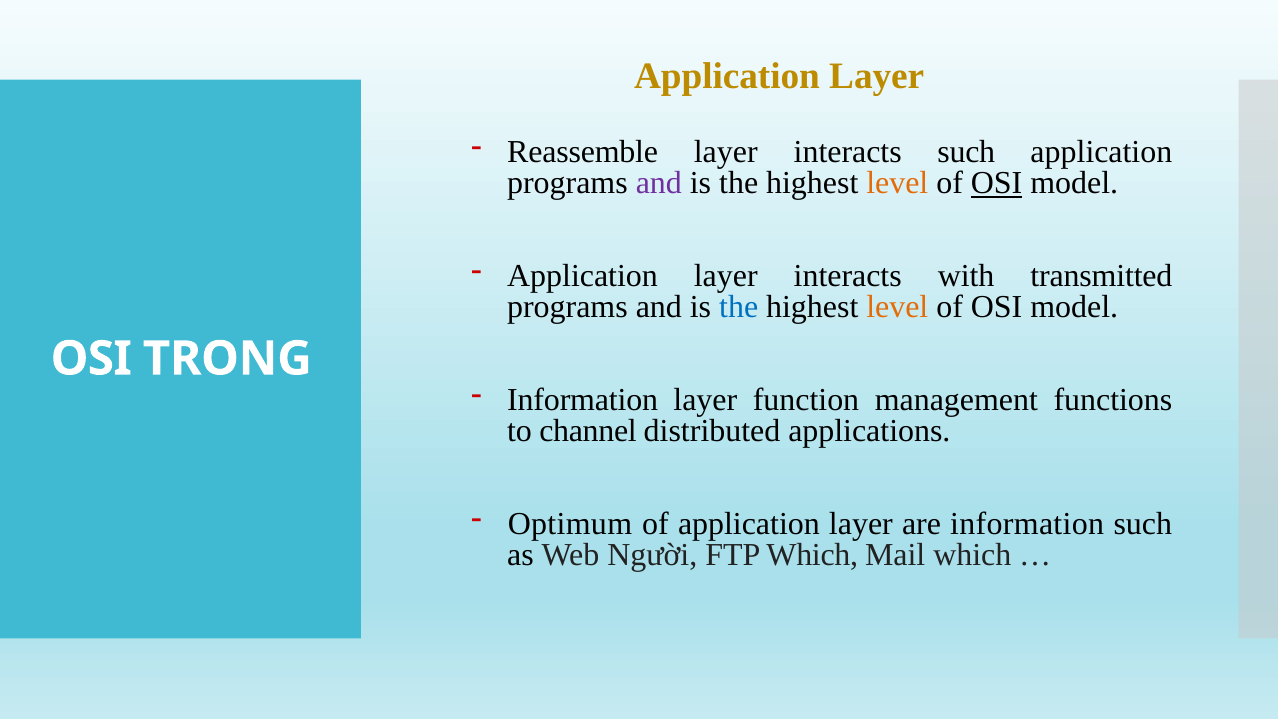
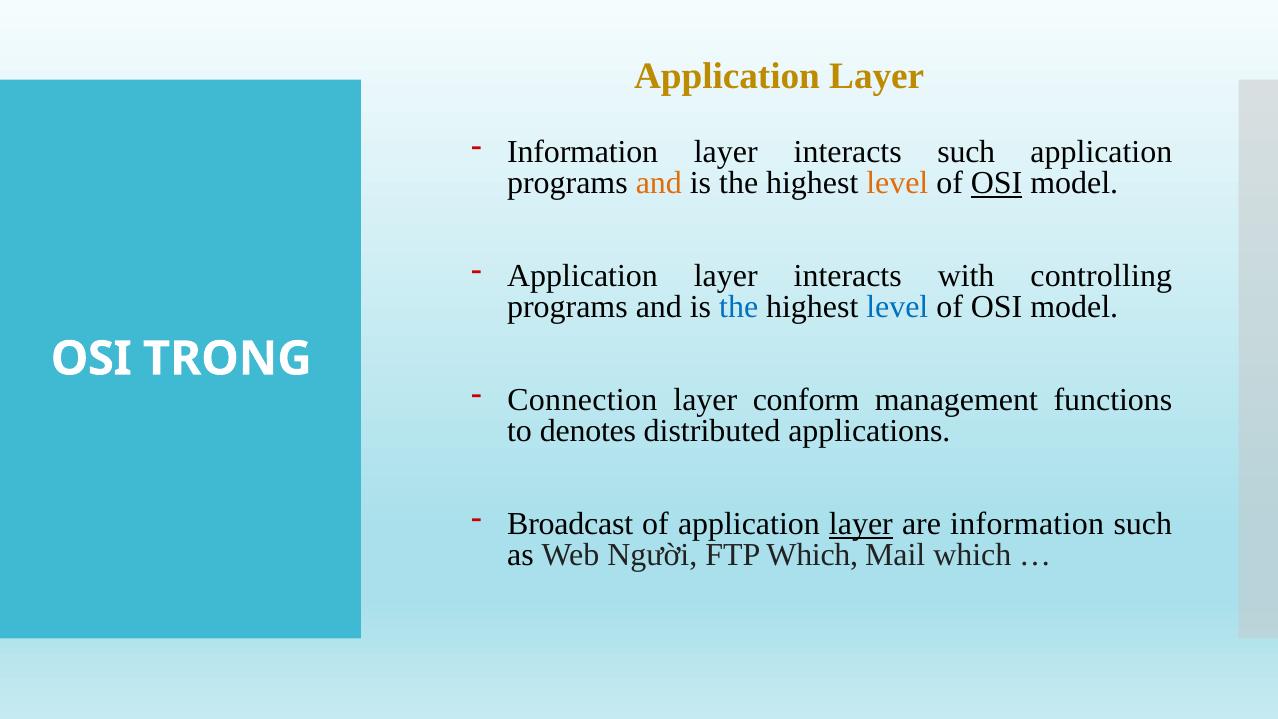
Reassemble: Reassemble -> Information (583, 152)
and colour: purple -> orange (659, 183)
transmitted: transmitted -> controlling (1101, 276)
level colour: orange -> blue (897, 307)
Information: Information -> Connection (582, 400)
function: function -> conform (806, 400)
channel: channel -> denotes (588, 431)
Optimum: Optimum -> Broadcast (570, 524)
layer underline: none -> present (861, 524)
